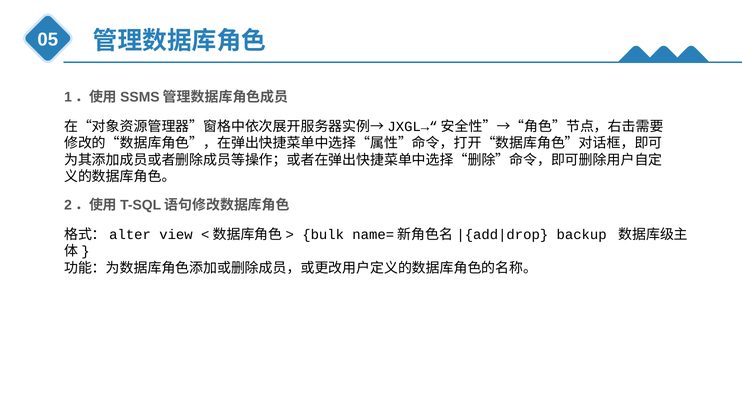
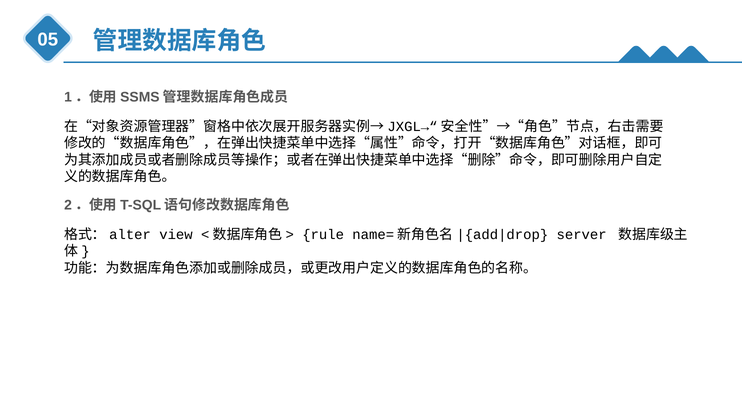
bulk: bulk -> rule (323, 234)
backup: backup -> server (582, 234)
